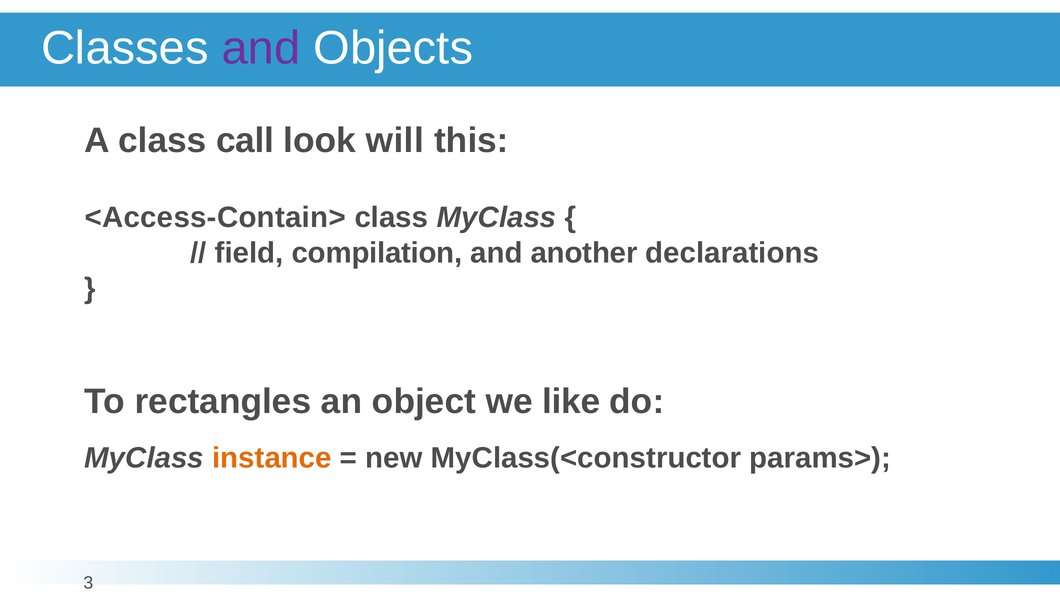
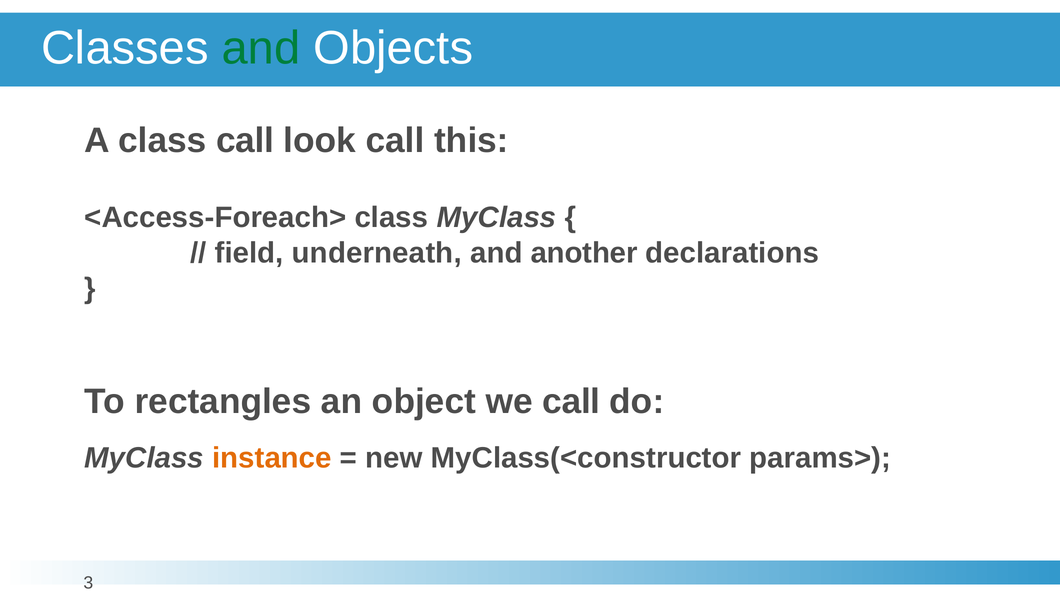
and colour: purple -> green (261, 48)
look will: will -> call (395, 140)
<Access-Contain>: <Access-Contain> -> <Access-Foreach> (215, 218)
compilation: compilation -> underneath (377, 253)
we like: like -> call (571, 402)
